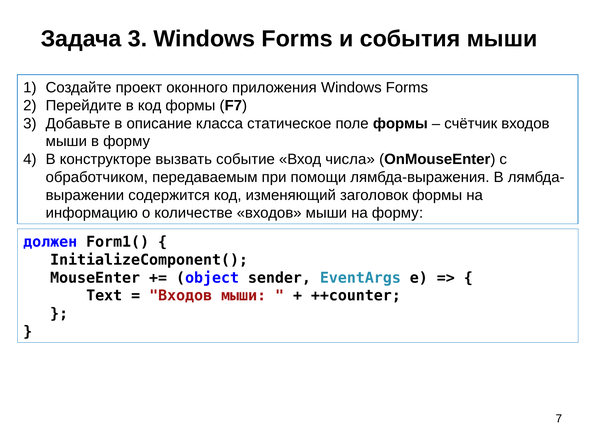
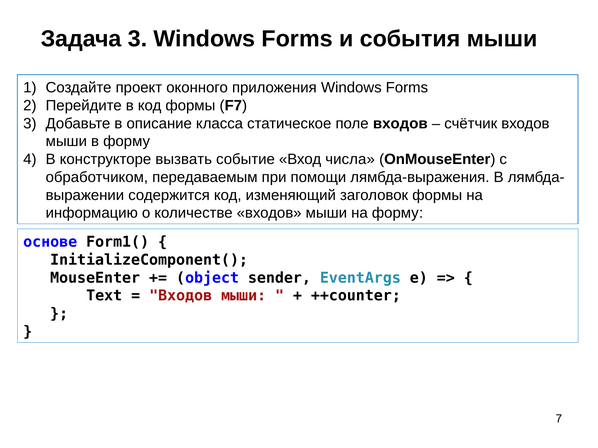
поле формы: формы -> входов (400, 124)
должен: должен -> основе (50, 242)
